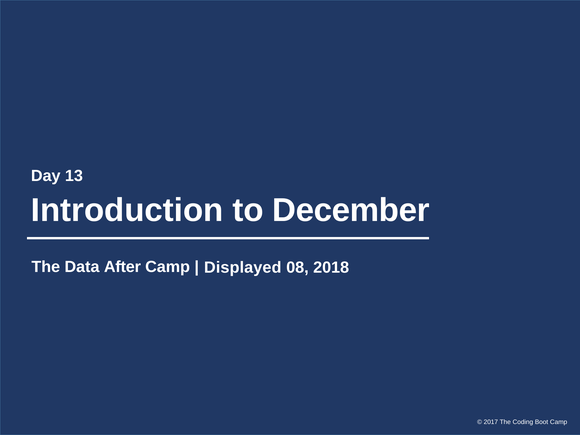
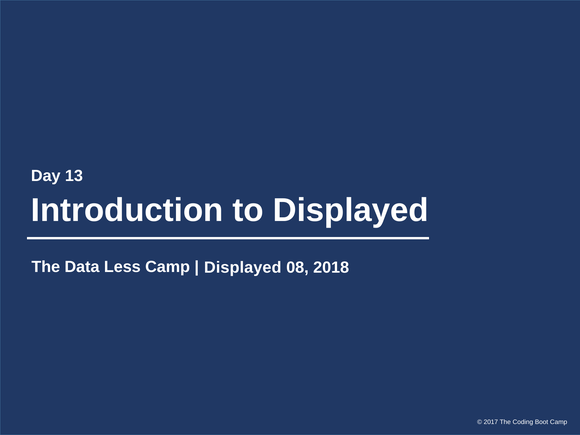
to December: December -> Displayed (351, 210)
After: After -> Less (122, 267)
